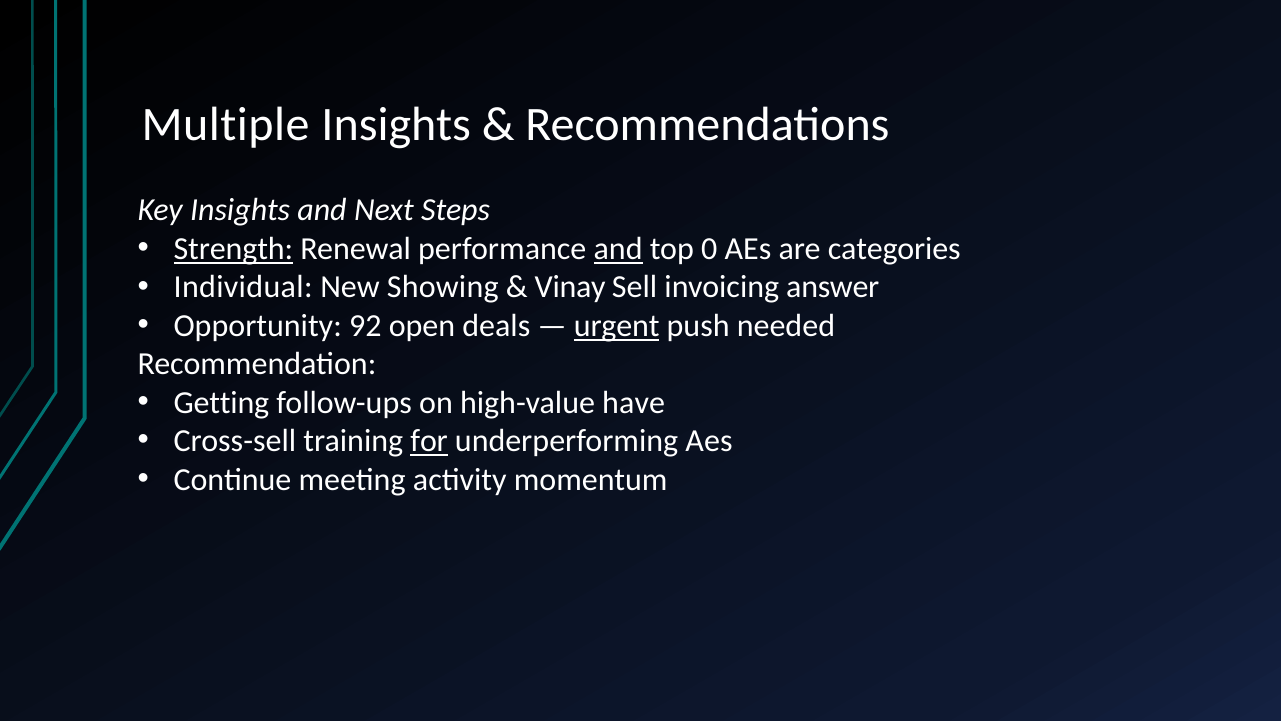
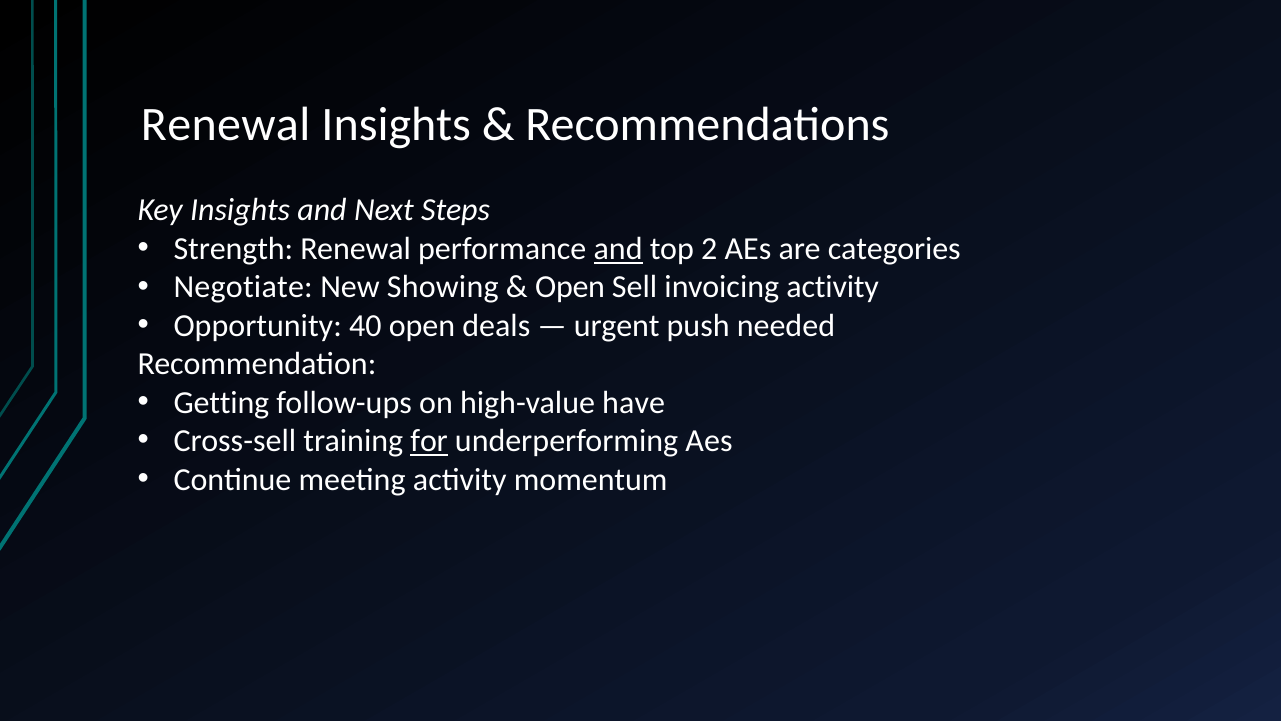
Multiple: Multiple -> Renewal (226, 125)
Strength underline: present -> none (233, 249)
0: 0 -> 2 (709, 249)
Individual: Individual -> Negotiate (243, 287)
Vinay: Vinay -> Open (570, 287)
invoicing answer: answer -> activity (833, 287)
92: 92 -> 40 (365, 326)
urgent underline: present -> none (617, 326)
